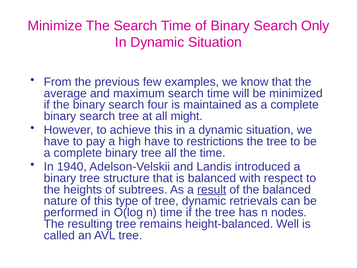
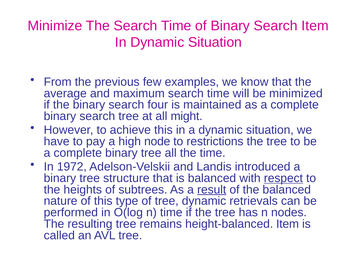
Search Only: Only -> Item (315, 26)
high have: have -> node (157, 141)
1940: 1940 -> 1972 (72, 167)
respect underline: none -> present (283, 178)
height-balanced Well: Well -> Item (288, 224)
